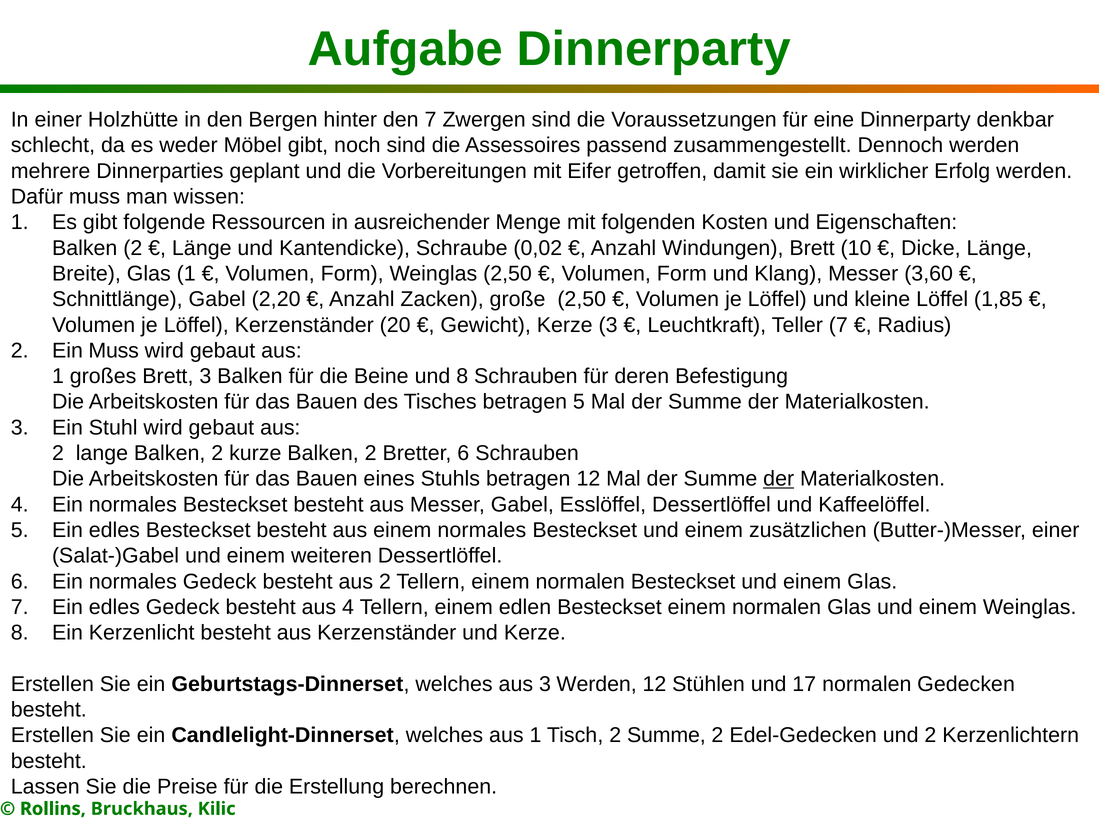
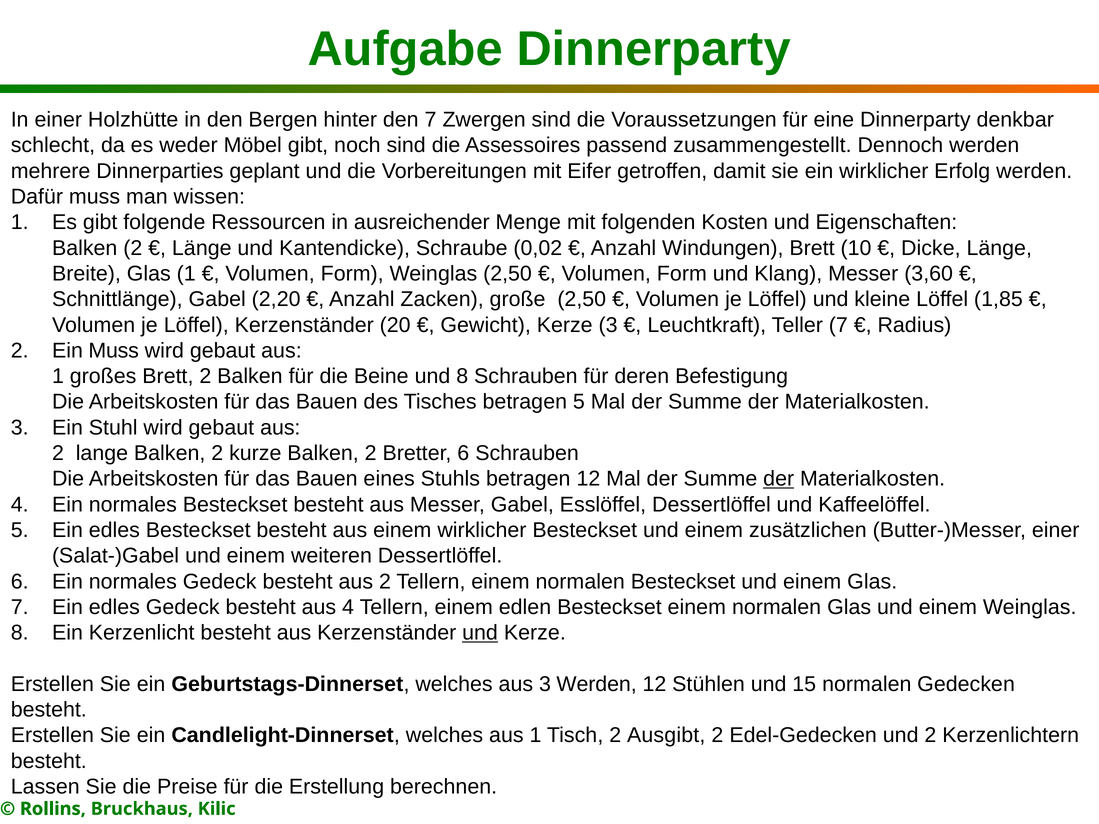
Brett 3: 3 -> 2 (205, 376)
einem normales: normales -> wirklicher (482, 530)
und underline: none -> present (480, 633)
17: 17 -> 15 (804, 684)
2 Summe: Summe -> Ausgibt (666, 736)
